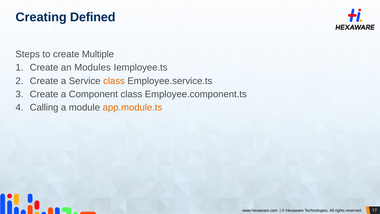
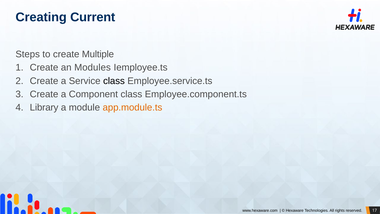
Defined: Defined -> Current (93, 17)
class colour: orange -> black (114, 81)
Calling: Calling -> Library (44, 107)
